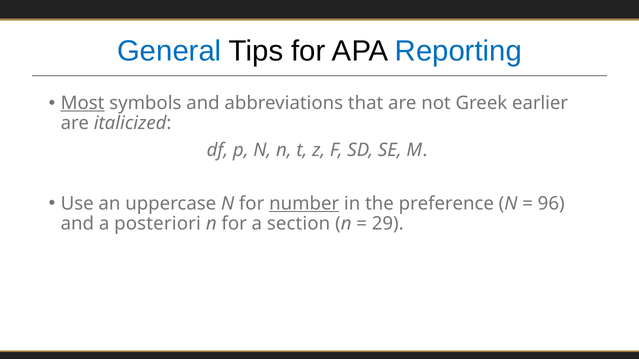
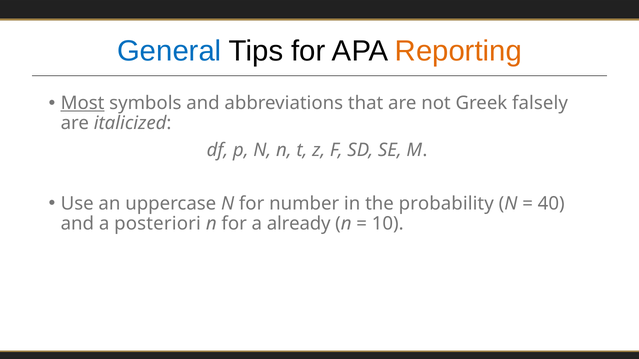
Reporting colour: blue -> orange (458, 51)
earlier: earlier -> falsely (540, 103)
number underline: present -> none (304, 204)
preference: preference -> probability (446, 204)
96: 96 -> 40 (551, 204)
section: section -> already (299, 224)
29: 29 -> 10 (388, 224)
